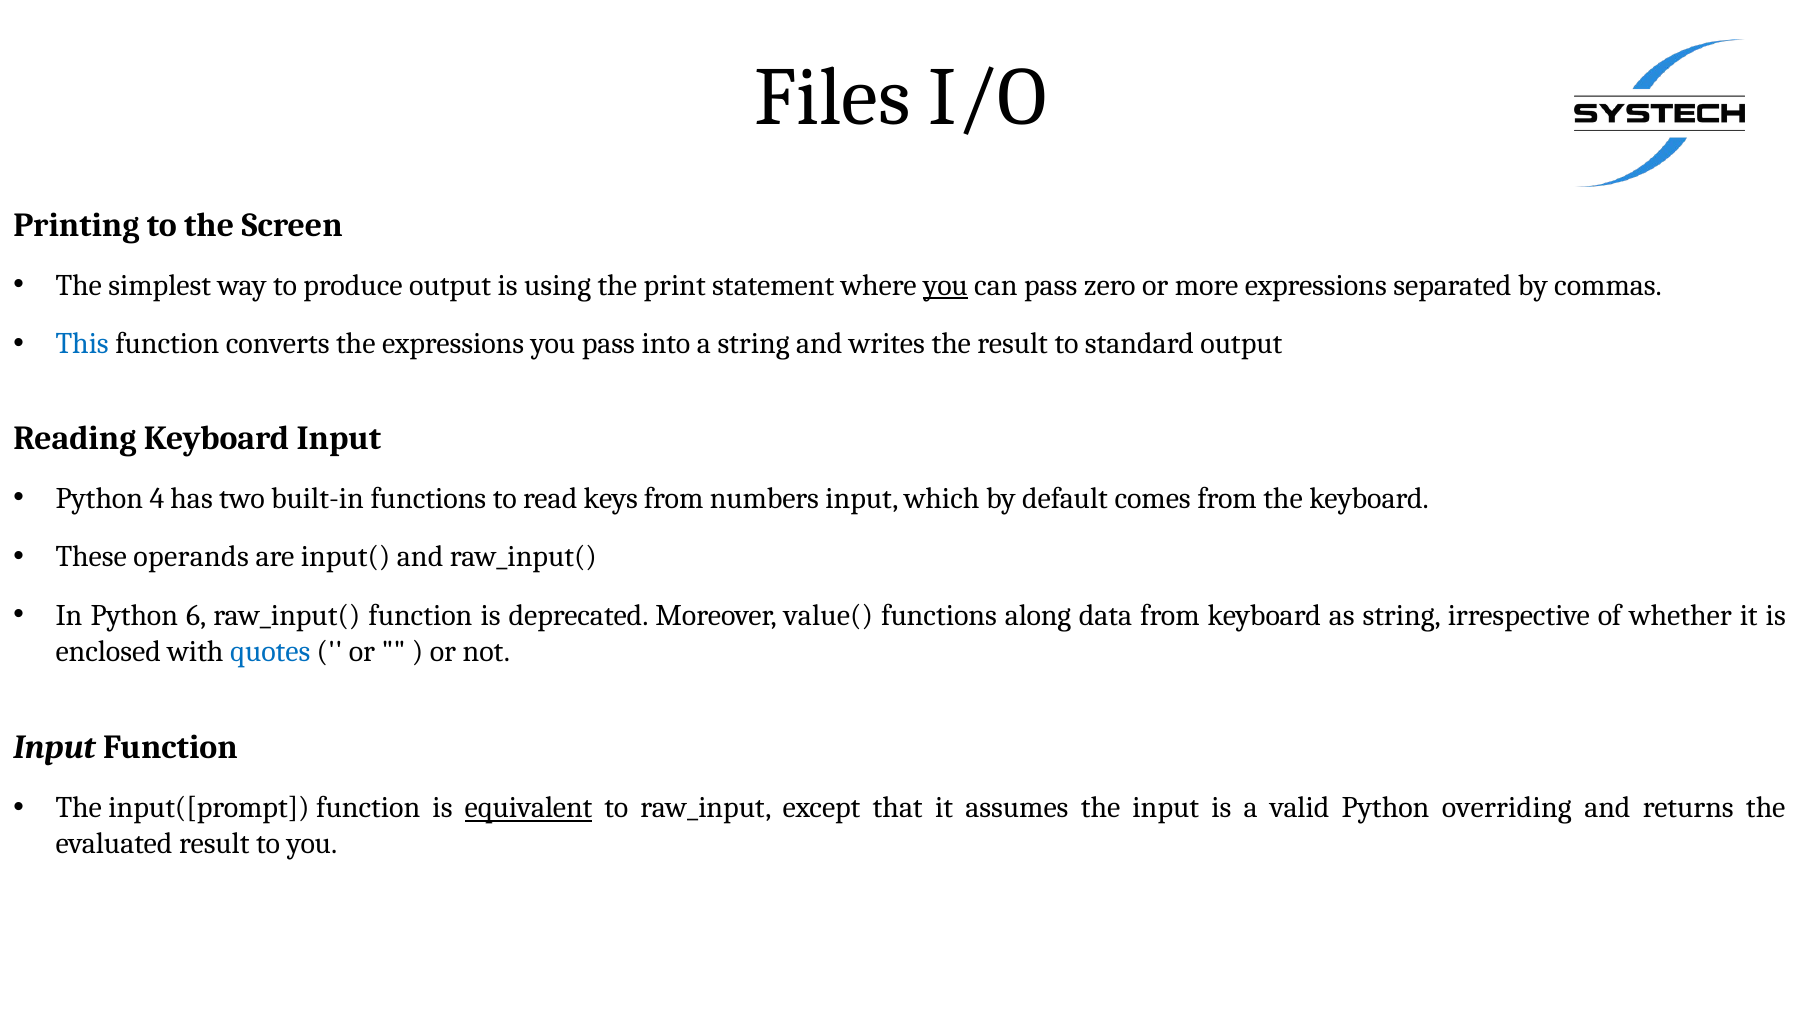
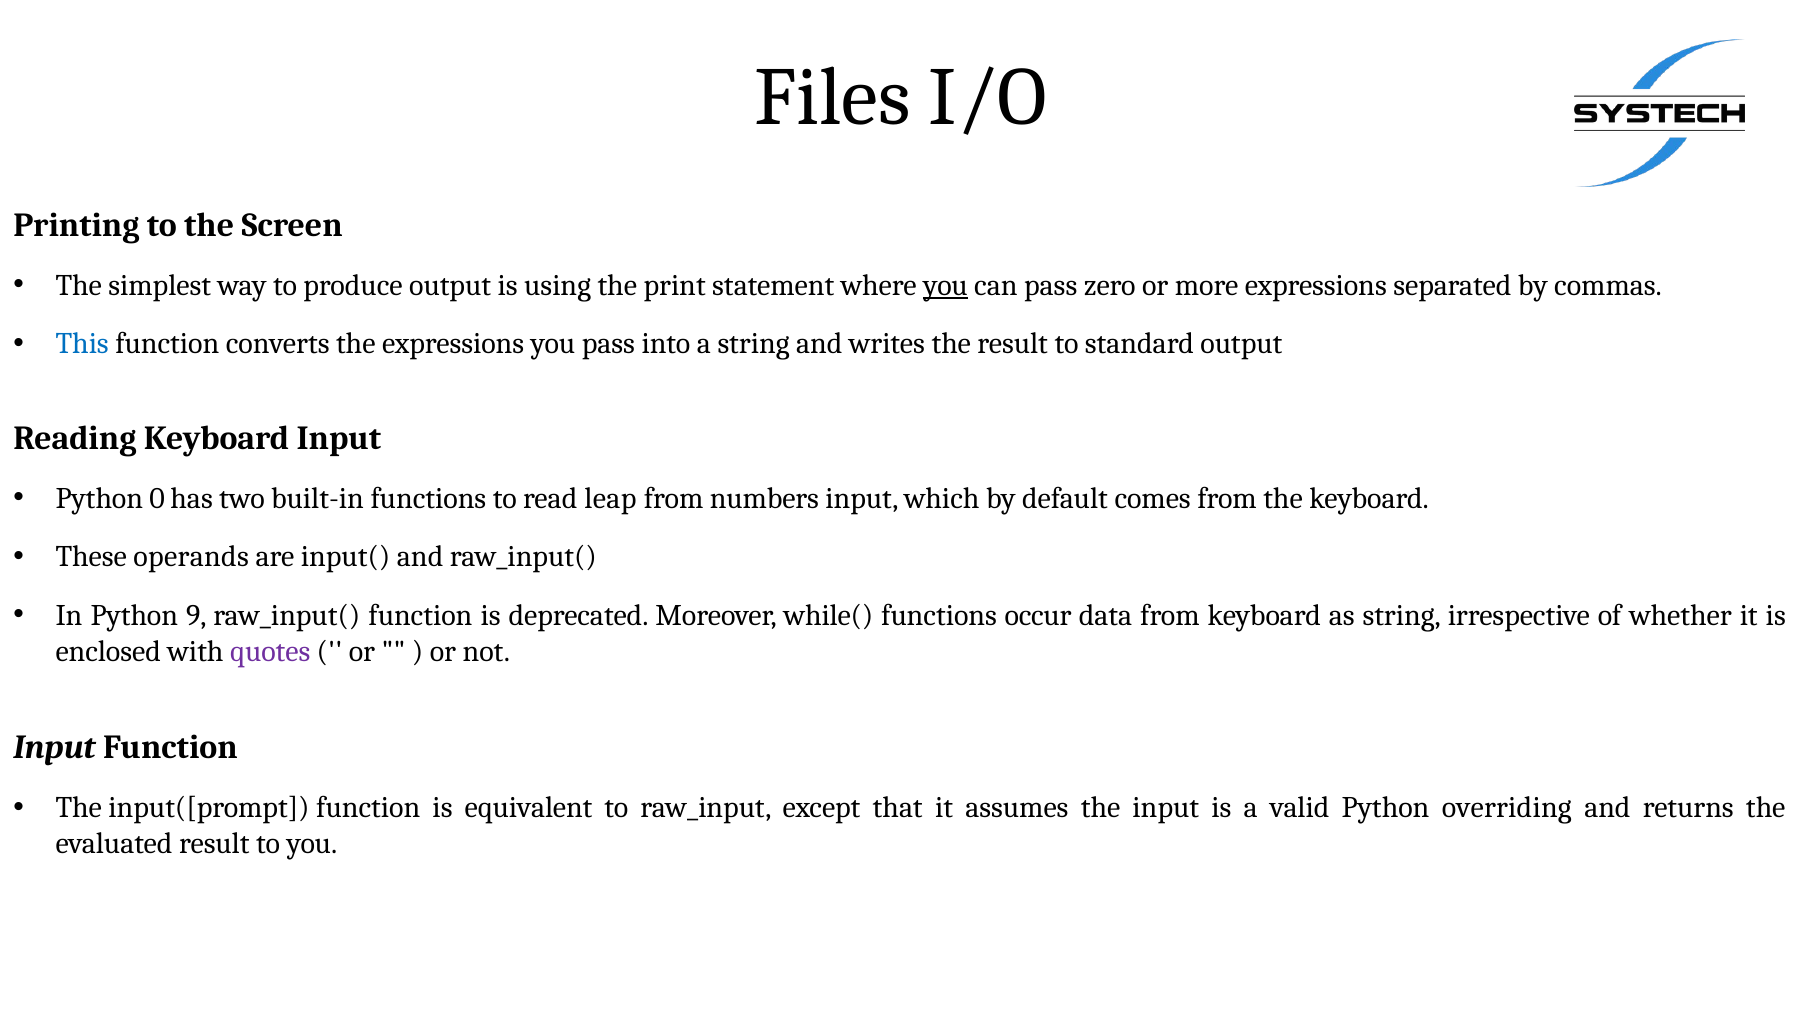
4: 4 -> 0 (157, 499)
keys: keys -> leap (610, 499)
6: 6 -> 9 (196, 616)
value(: value( -> while( (829, 616)
along: along -> occur (1038, 616)
quotes colour: blue -> purple (270, 652)
equivalent underline: present -> none (529, 808)
